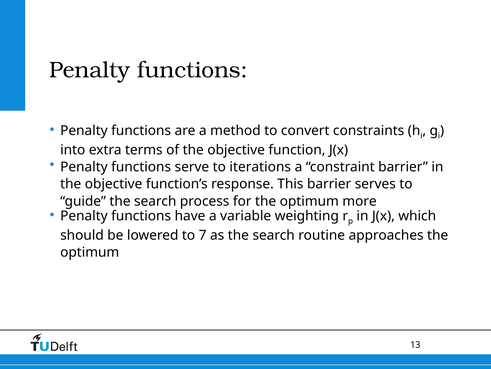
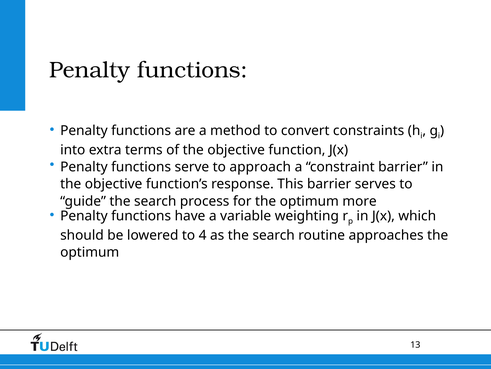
iterations: iterations -> approach (260, 167)
7: 7 -> 4 (203, 235)
